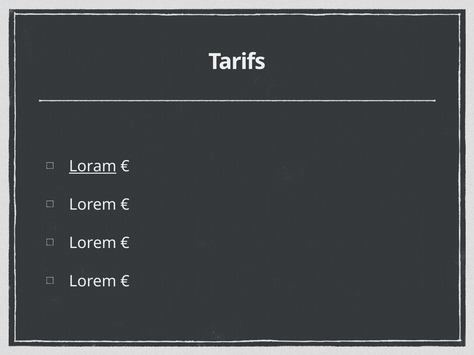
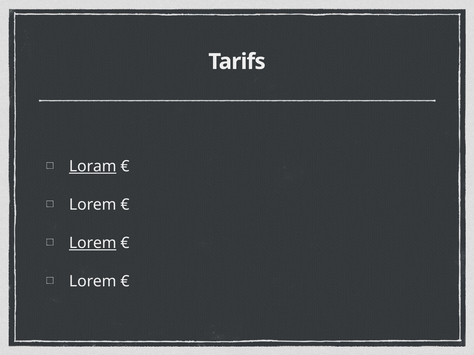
Lorem underline: none -> present (93, 243)
